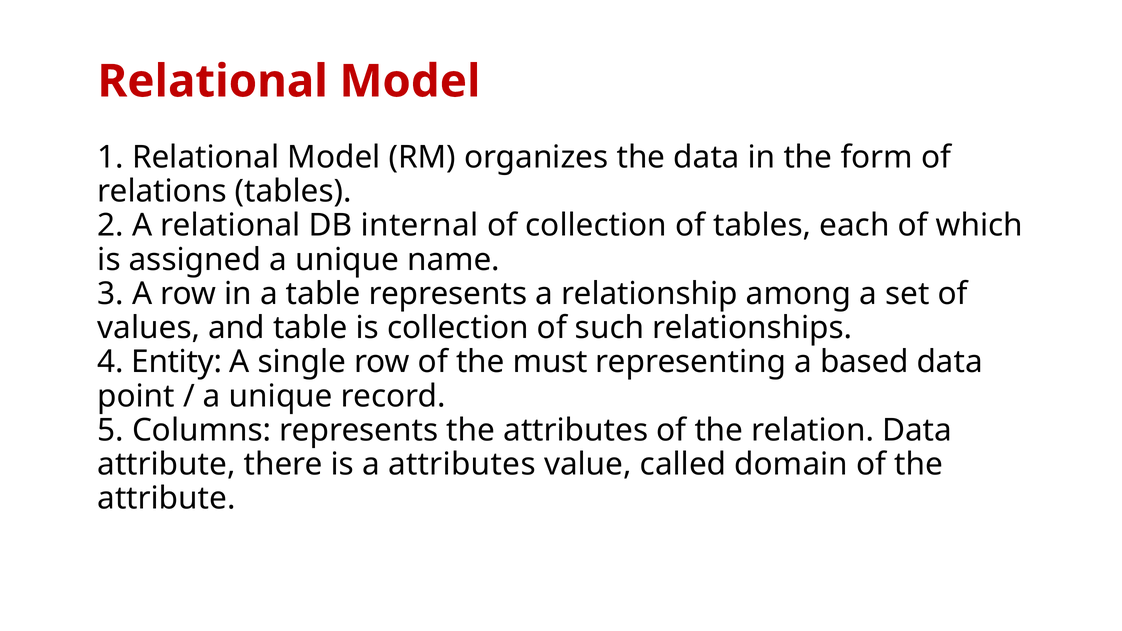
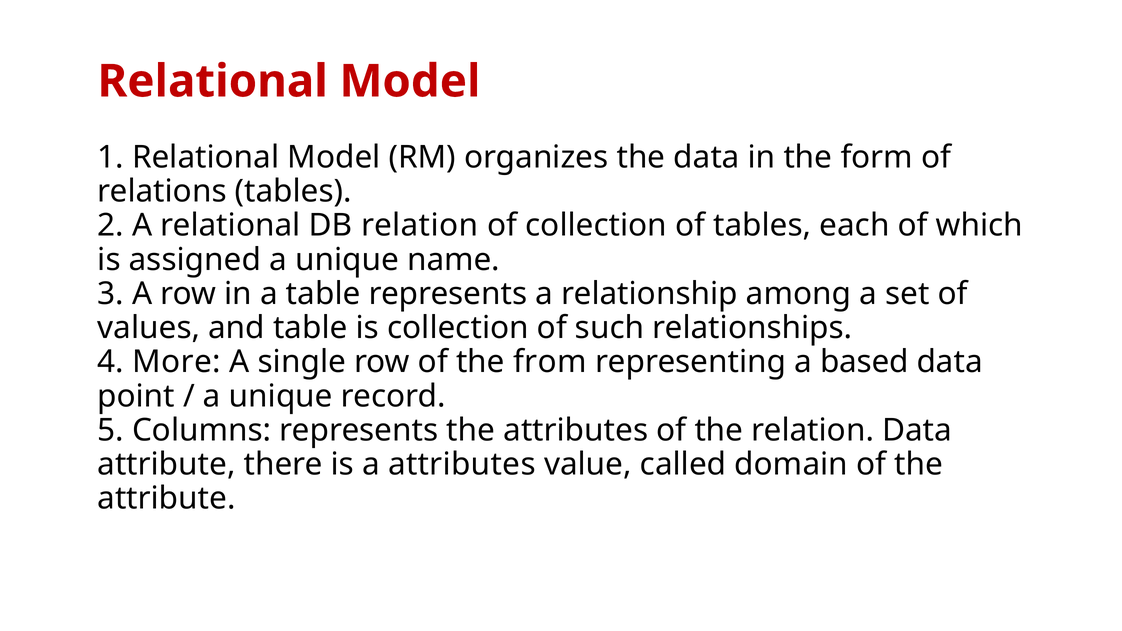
DB internal: internal -> relation (420, 226)
Entity: Entity -> More (176, 362)
must: must -> from (550, 362)
